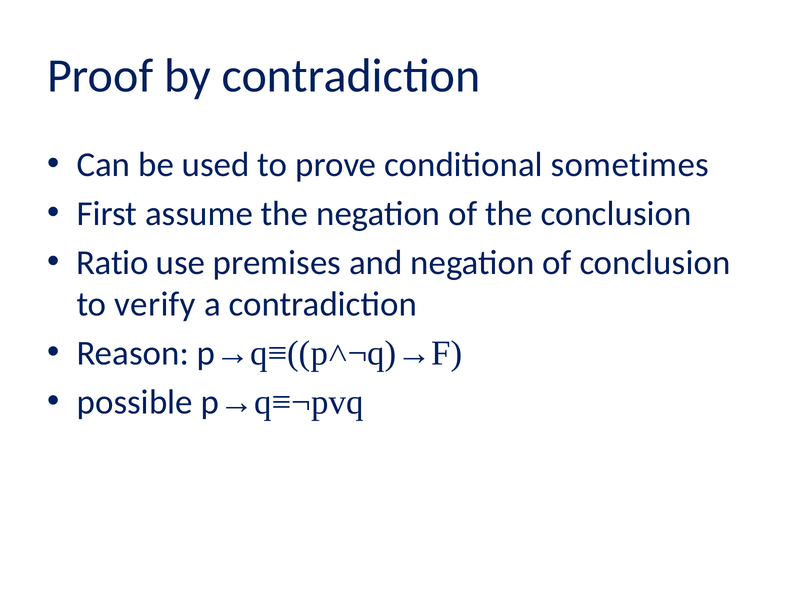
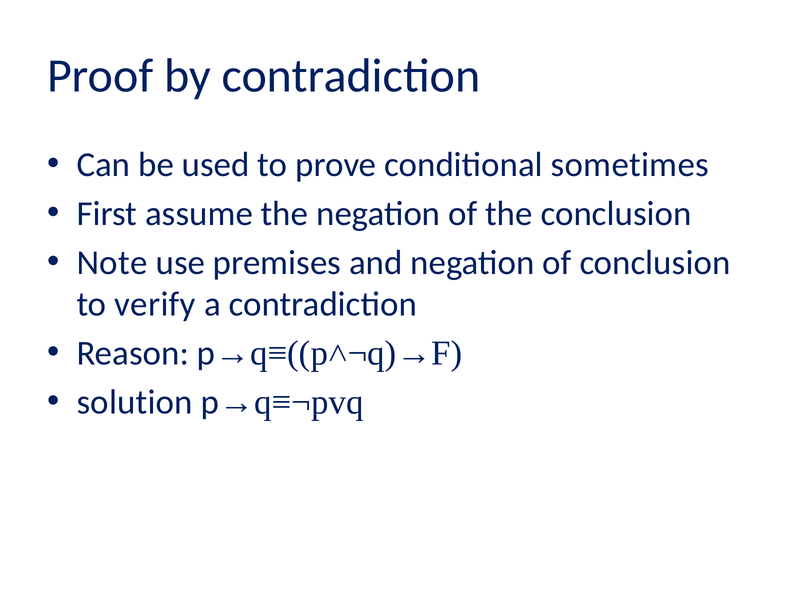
Ratio: Ratio -> Note (112, 263)
possible: possible -> solution (135, 403)
